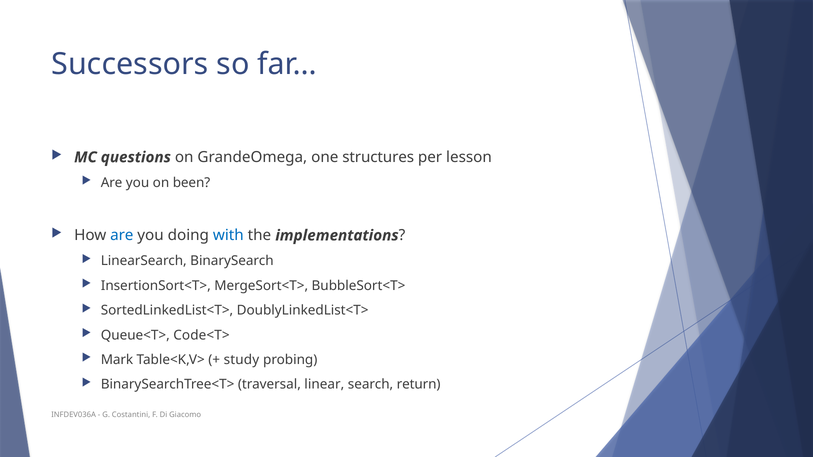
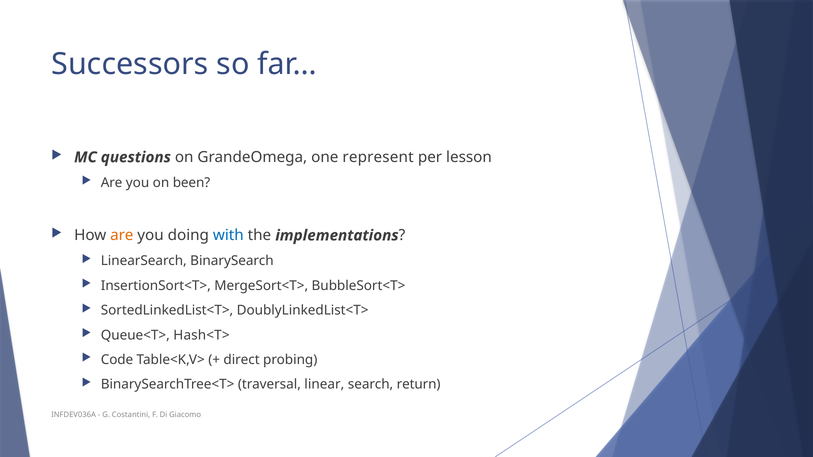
structures: structures -> represent (378, 157)
are colour: blue -> orange (122, 236)
Code<T>: Code<T> -> Hash<T> (201, 335)
Mark: Mark -> Code (117, 360)
study: study -> direct (242, 360)
